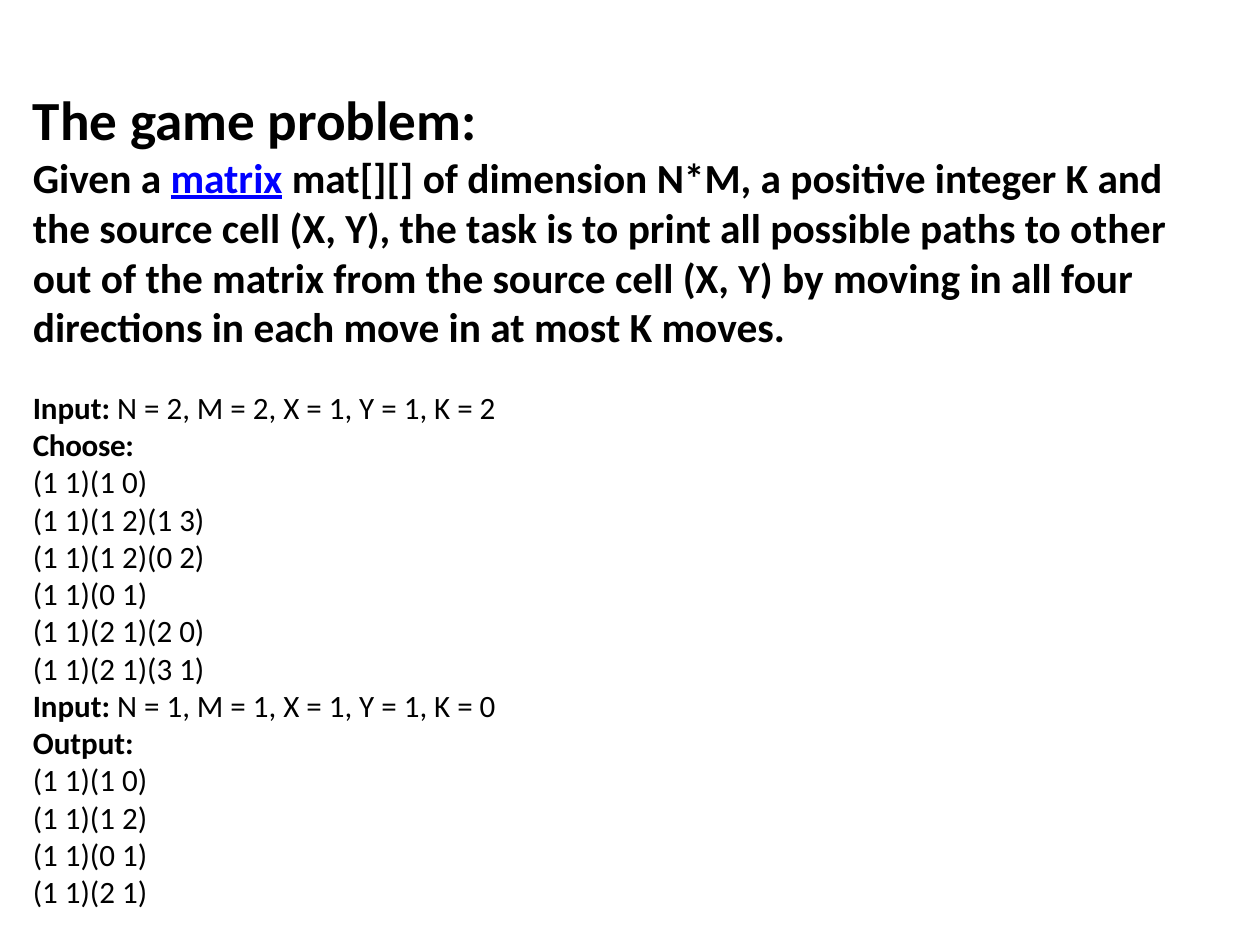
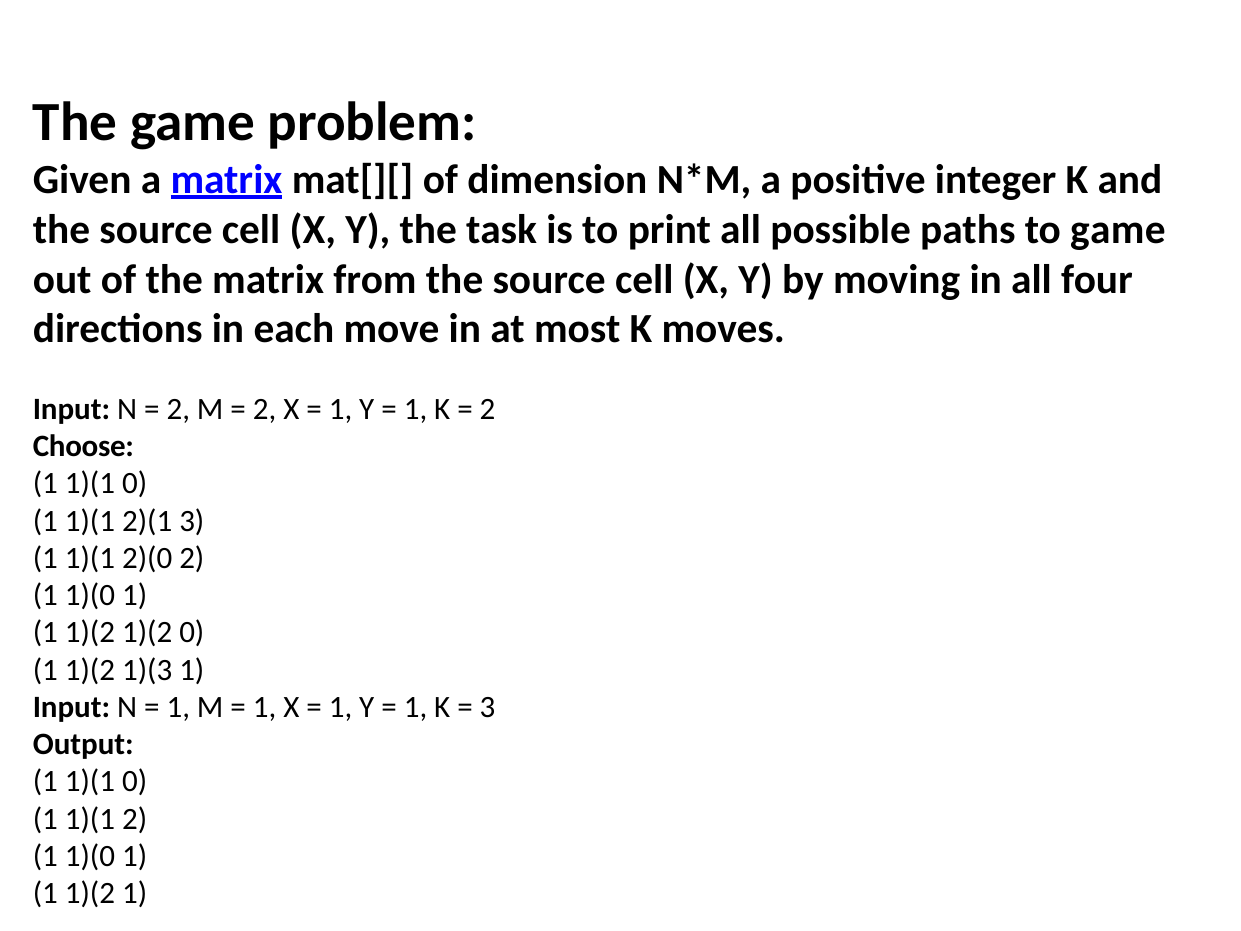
to other: other -> game (1118, 230)
0: 0 -> 3 (487, 707)
